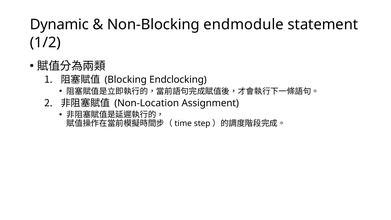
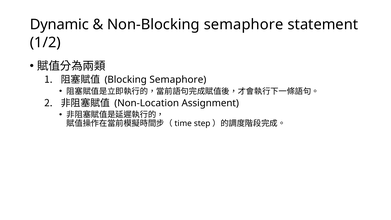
Non-Blocking endmodule: endmodule -> semaphore (244, 25)
Blocking Endclocking: Endclocking -> Semaphore (178, 80)
